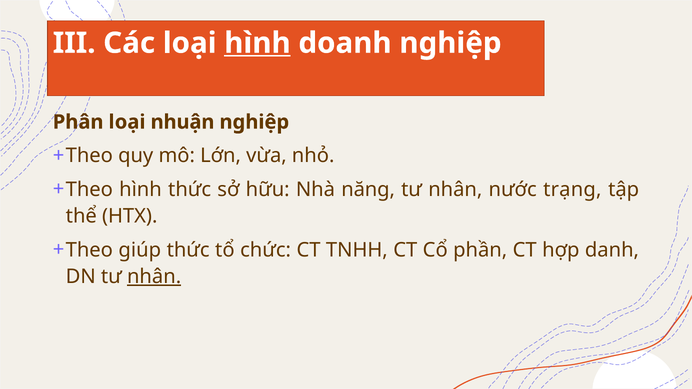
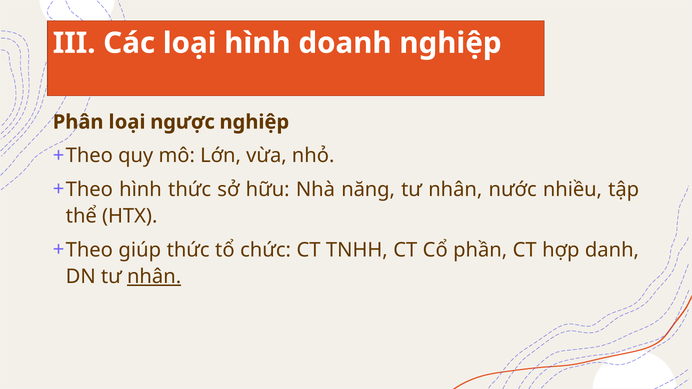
hình underline: present -> none (257, 43)
nhuận: nhuận -> ngược (183, 122)
trạng: trạng -> nhiều (572, 190)
